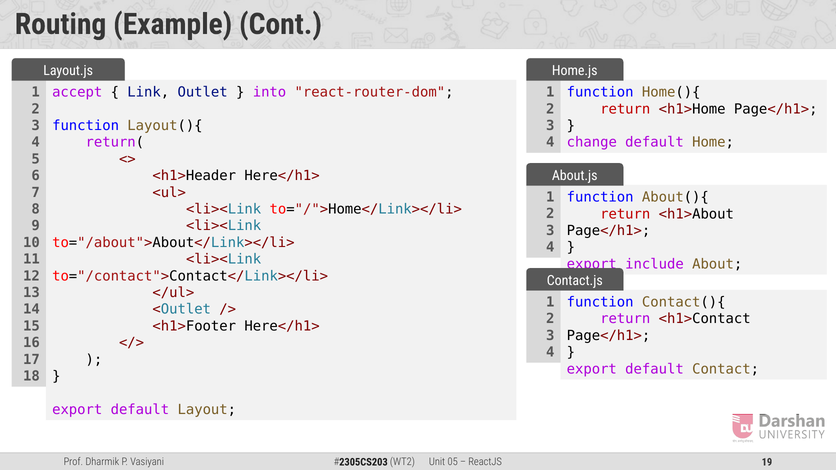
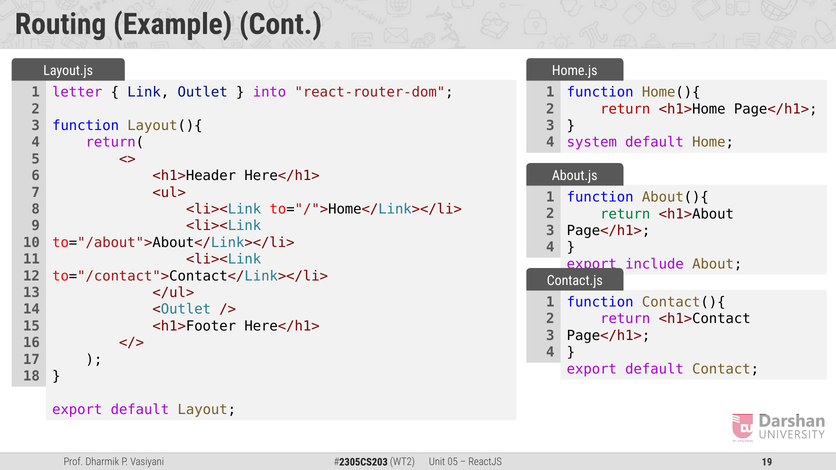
accept: accept -> letter (77, 92)
change: change -> system (592, 142)
return colour: red -> green (625, 214)
